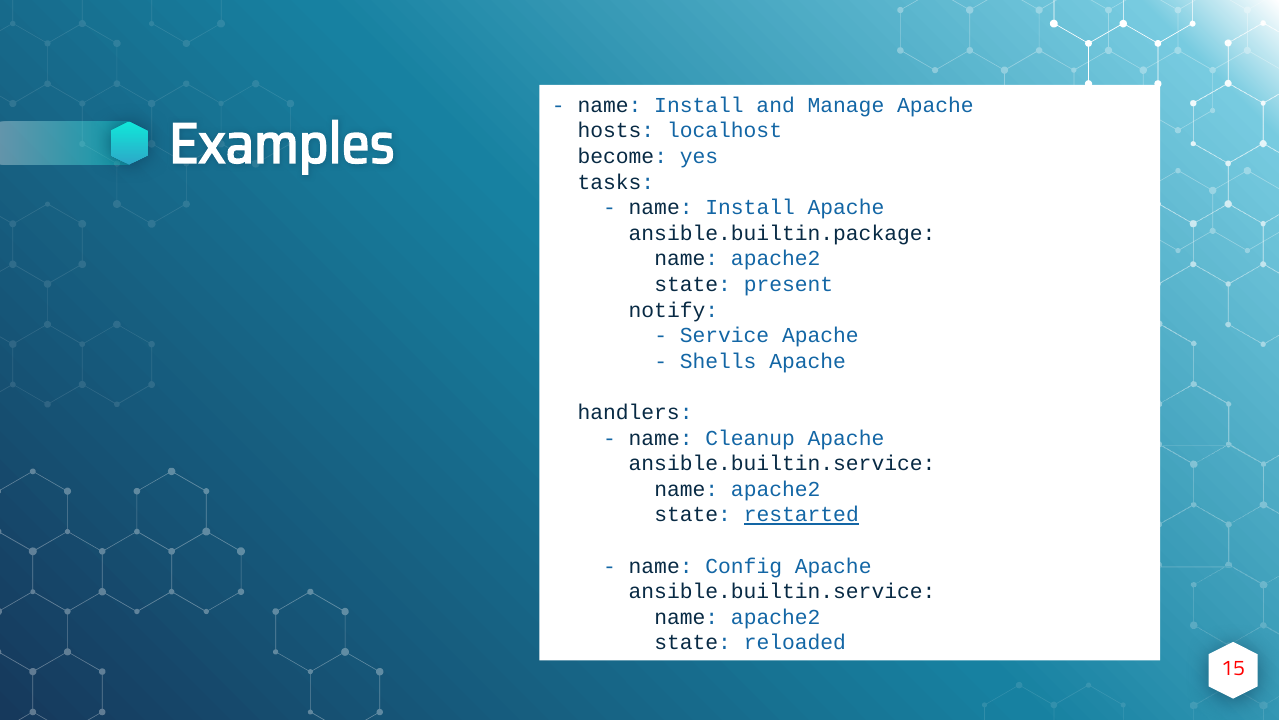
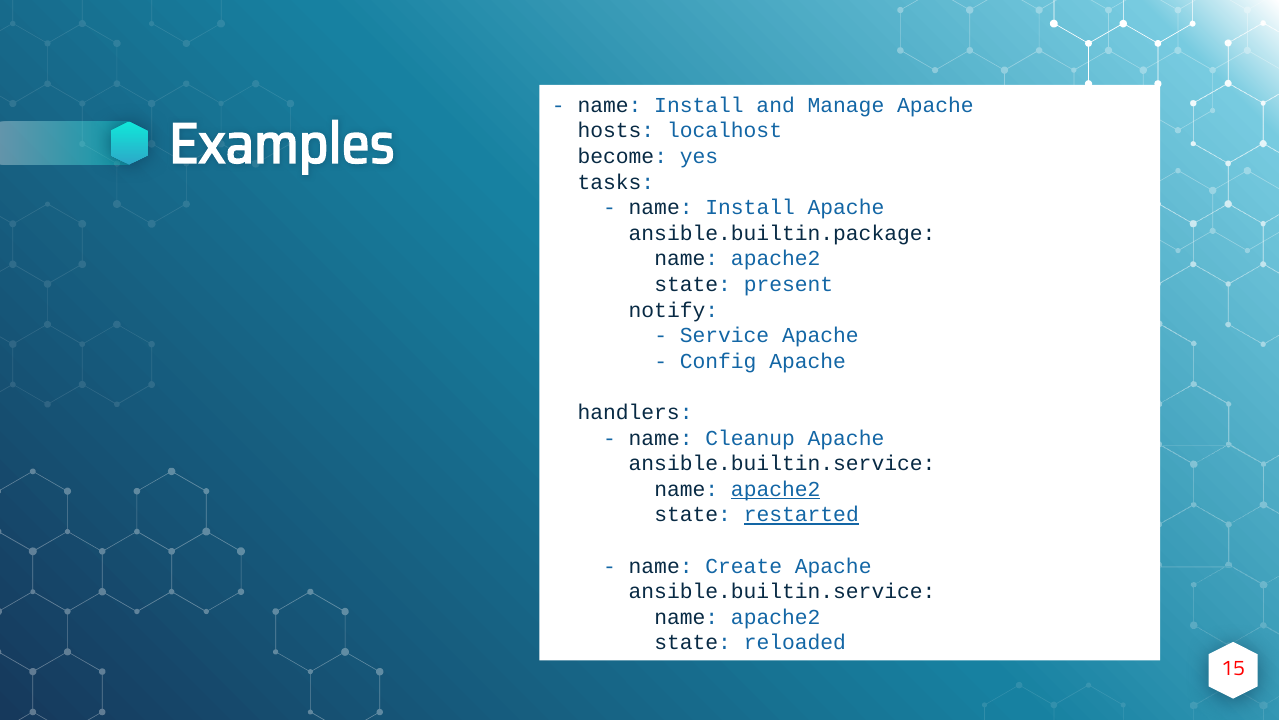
Shells: Shells -> Config (718, 361)
apache2 underline: none -> present (776, 489)
Config: Config -> Create (744, 566)
